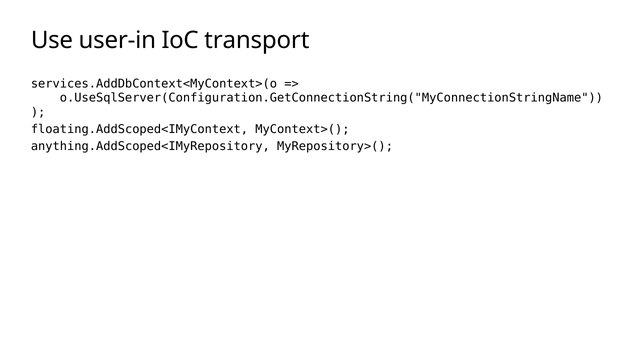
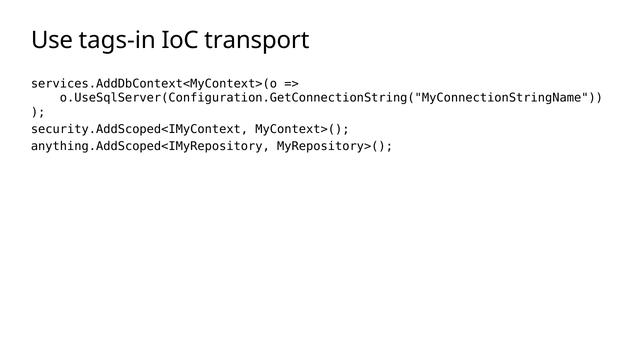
user-in: user-in -> tags-in (117, 40)
floating.AddScoped<IMyContext: floating.AddScoped<IMyContext -> security.AddScoped<IMyContext (139, 129)
